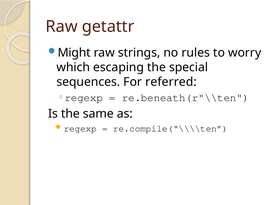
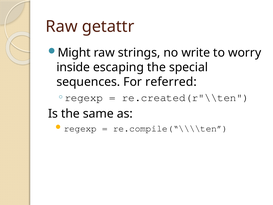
rules: rules -> write (196, 53)
which: which -> inside (73, 67)
re.beneath(r"\\ten: re.beneath(r"\\ten -> re.created(r"\\ten (185, 97)
